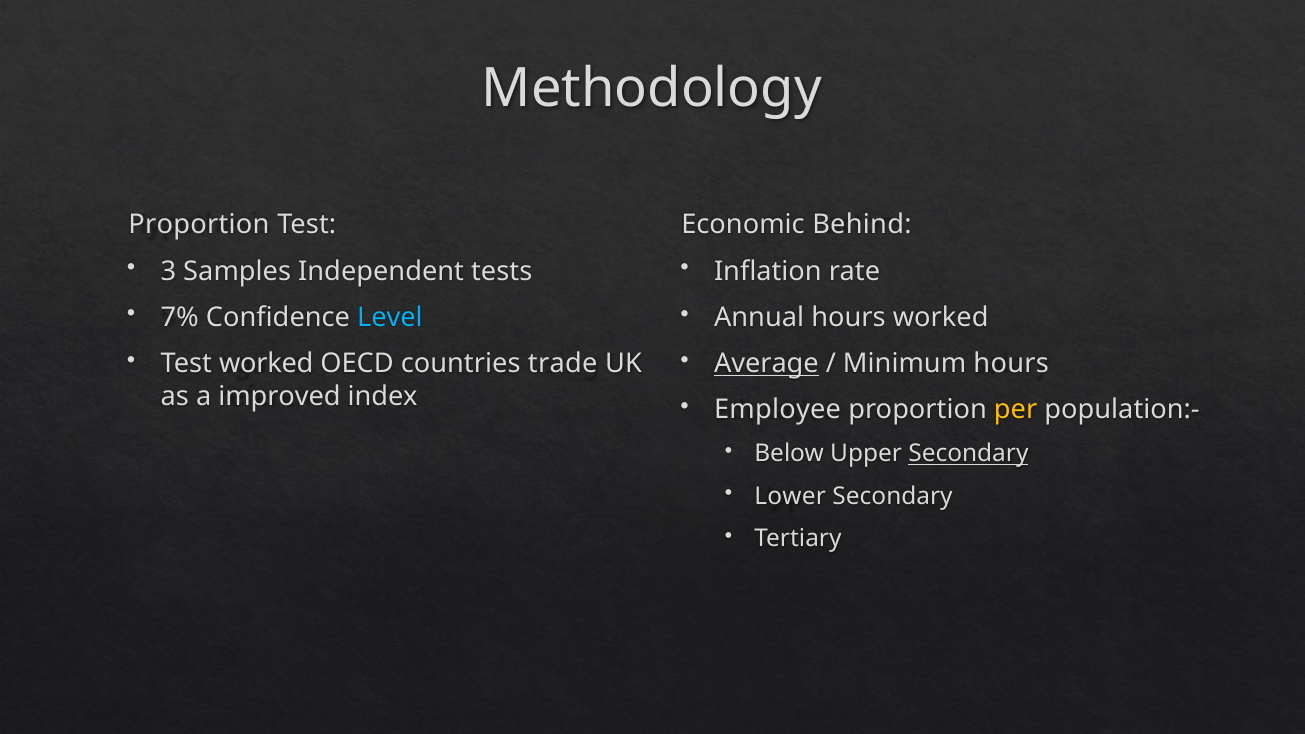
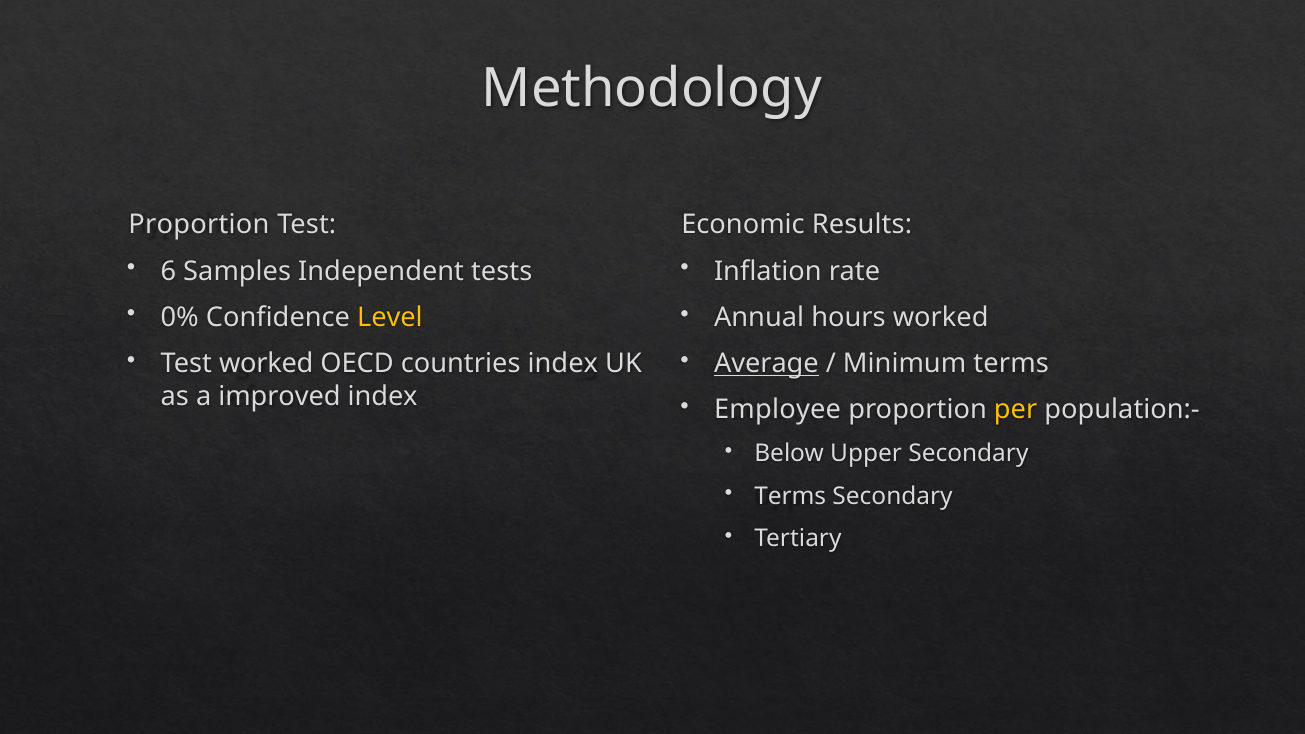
Behind: Behind -> Results (862, 225)
3: 3 -> 6 (168, 271)
7%: 7% -> 0% (180, 317)
Level colour: light blue -> yellow (390, 317)
countries trade: trade -> index (563, 364)
Minimum hours: hours -> terms (1011, 364)
Secondary underline: present -> none (968, 454)
Lower: Lower -> Terms (790, 496)
